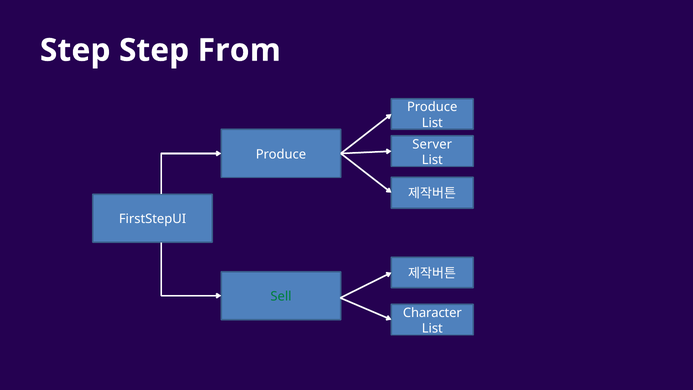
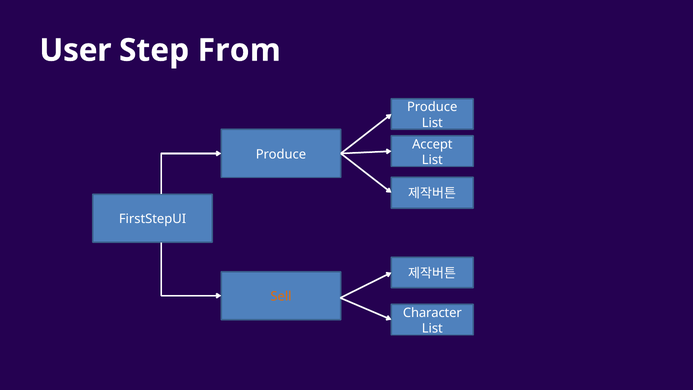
Step: Step -> User (75, 50)
Server: Server -> Accept (432, 144)
Sell colour: green -> orange (281, 296)
